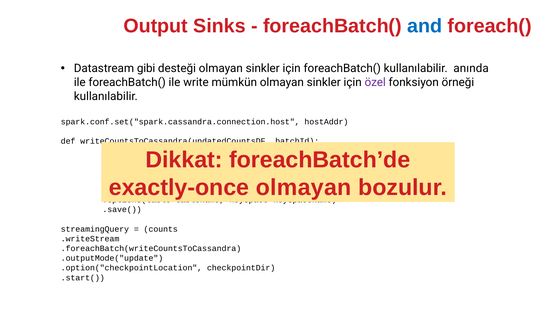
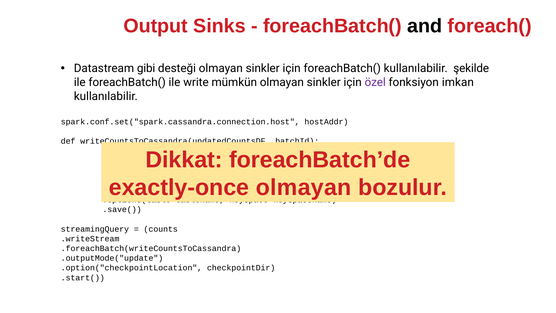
and colour: blue -> black (425, 26)
anında: anında -> şekilde (471, 68)
örneği: örneği -> imkan (458, 82)
